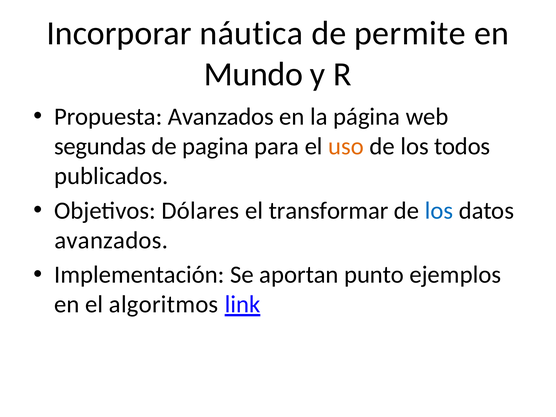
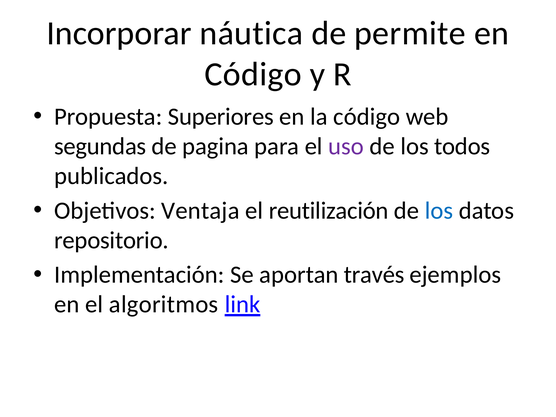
Mundo: Mundo -> Código (253, 74)
Propuesta Avanzados: Avanzados -> Superiores (221, 117)
la página: página -> código (367, 117)
uso colour: orange -> purple (346, 146)
Dólares: Dólares -> Ventaja (200, 211)
transformar: transformar -> reutilización (329, 211)
avanzados: avanzados -> repositorio (111, 240)
punto: punto -> través (374, 275)
